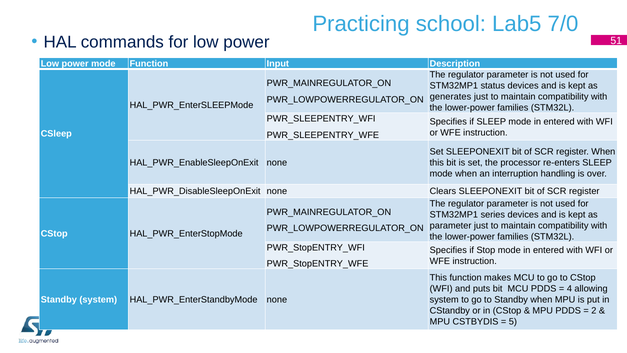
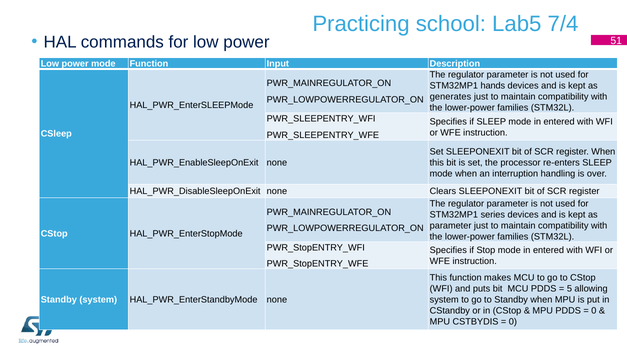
7/0: 7/0 -> 7/4 (563, 24)
status: status -> hands (493, 86)
4: 4 -> 5 (569, 289)
2: 2 -> 0 (594, 311)
5: 5 -> 0 (513, 322)
